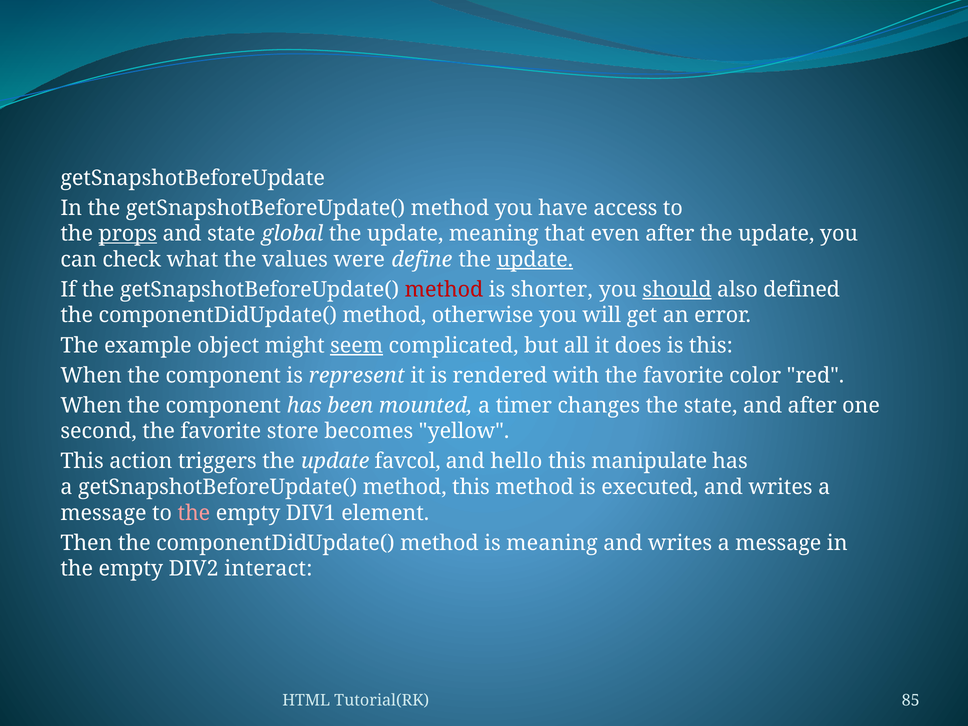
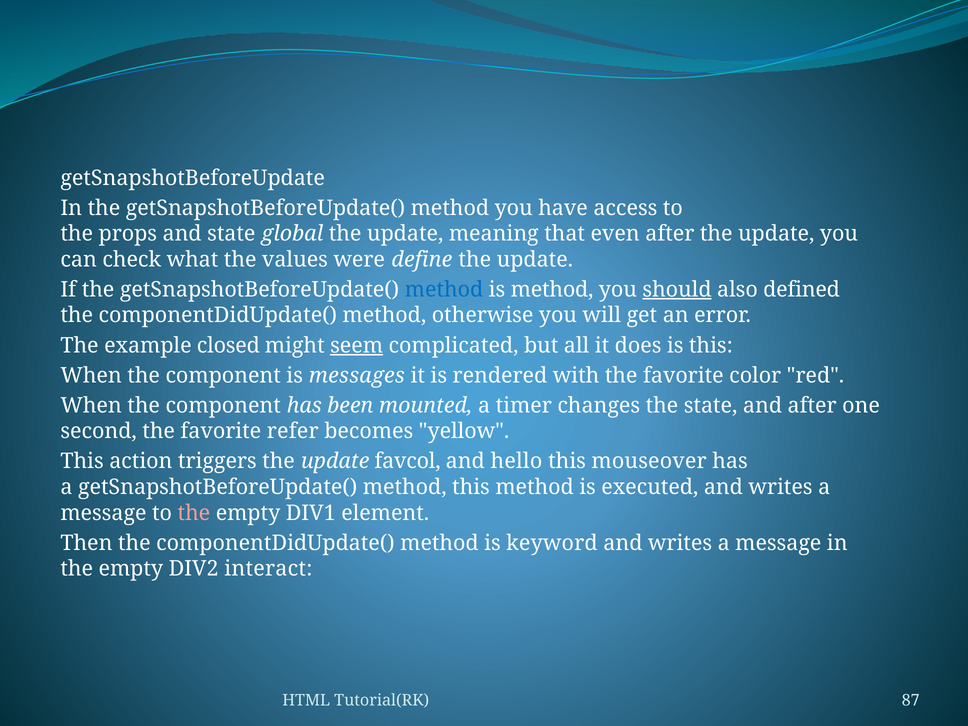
props underline: present -> none (128, 234)
update underline: present -> none (535, 260)
method colour: red -> blue (444, 290)
is shorter: shorter -> method (552, 290)
object: object -> closed (228, 345)
represent: represent -> messages (357, 375)
store: store -> refer (293, 431)
manipulate: manipulate -> mouseover (649, 461)
is meaning: meaning -> keyword (552, 543)
85: 85 -> 87 (911, 700)
